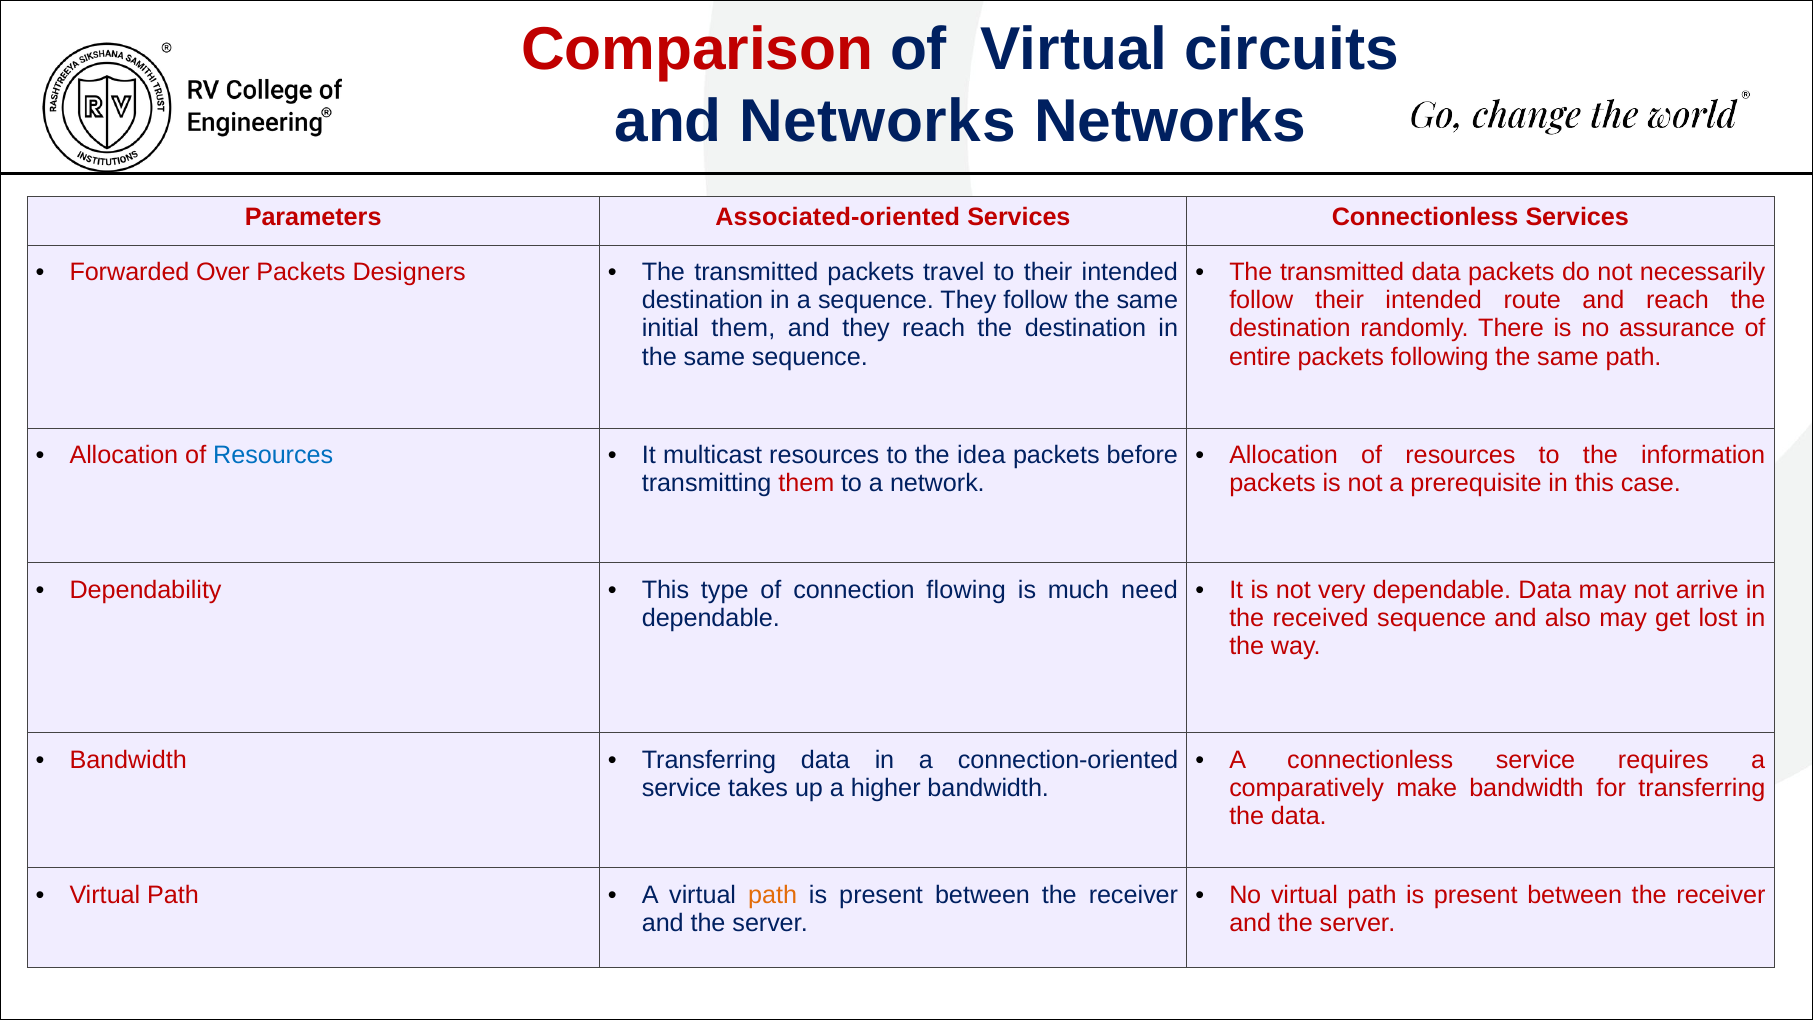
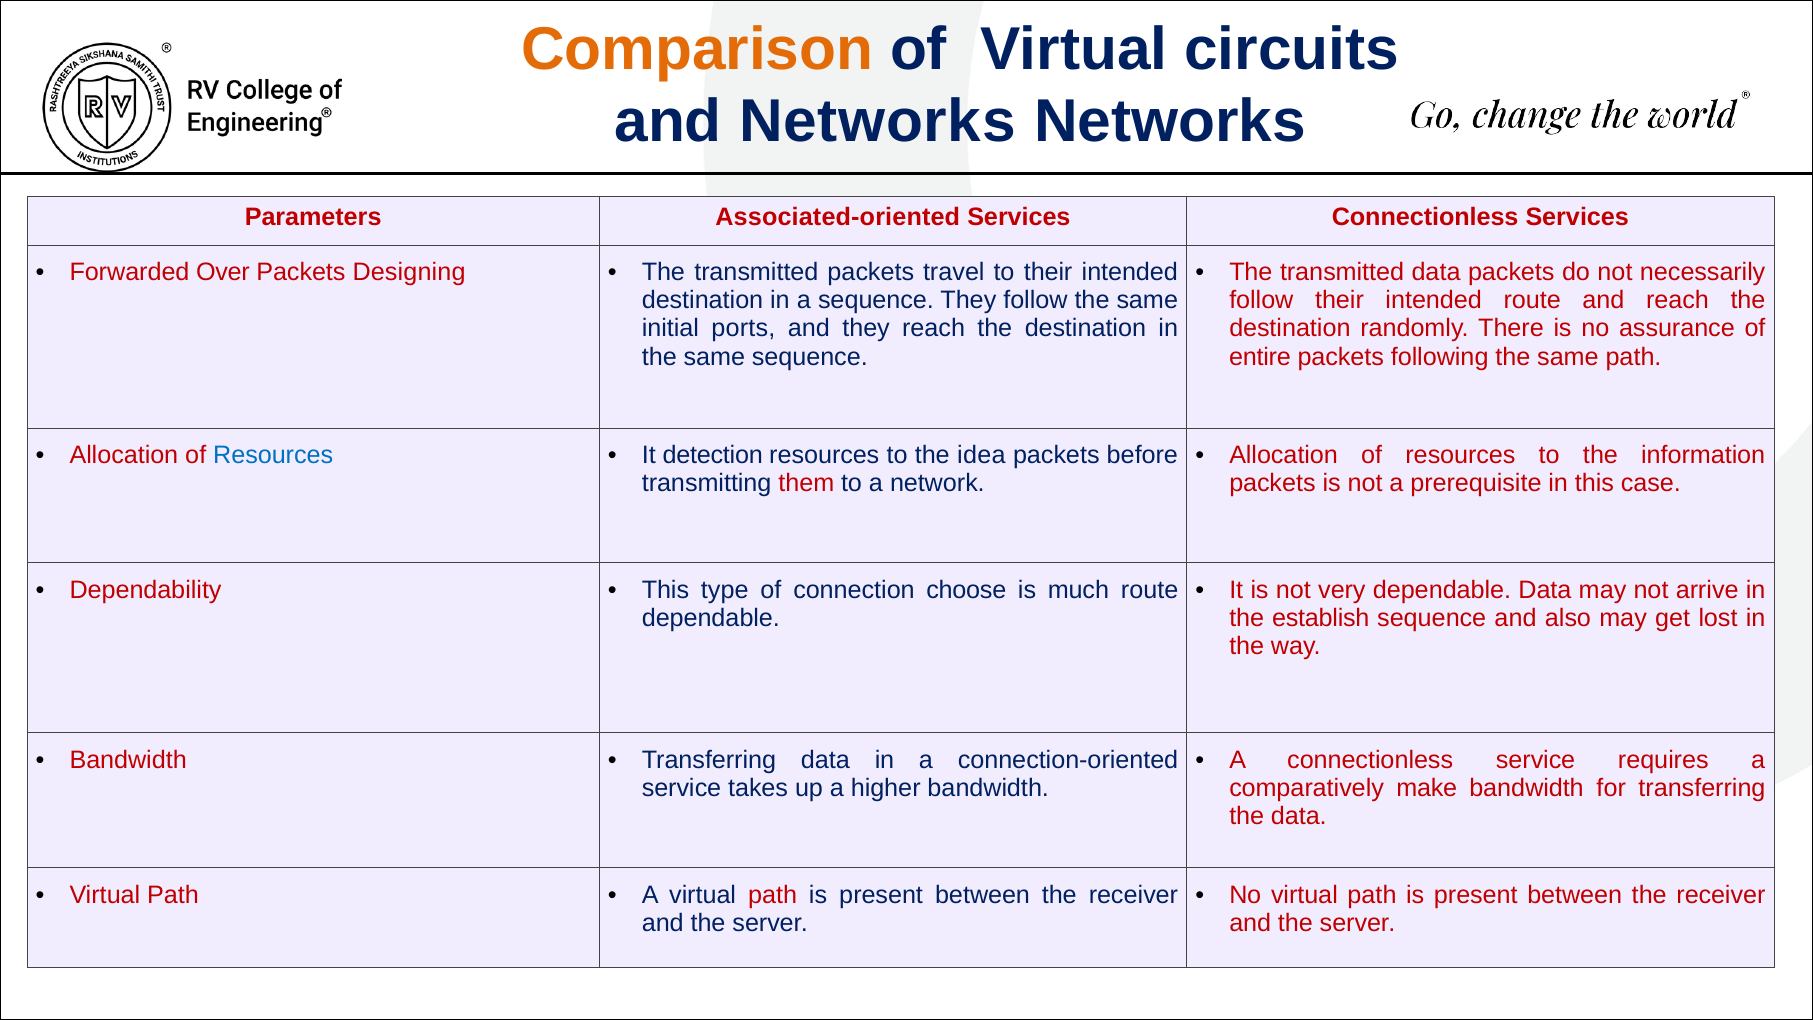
Comparison colour: red -> orange (697, 49)
Designers: Designers -> Designing (409, 272)
initial them: them -> ports (743, 329)
multicast: multicast -> detection (713, 455)
flowing: flowing -> choose (966, 590)
much need: need -> route (1150, 590)
received: received -> establish (1321, 618)
path colour: orange -> red (773, 895)
